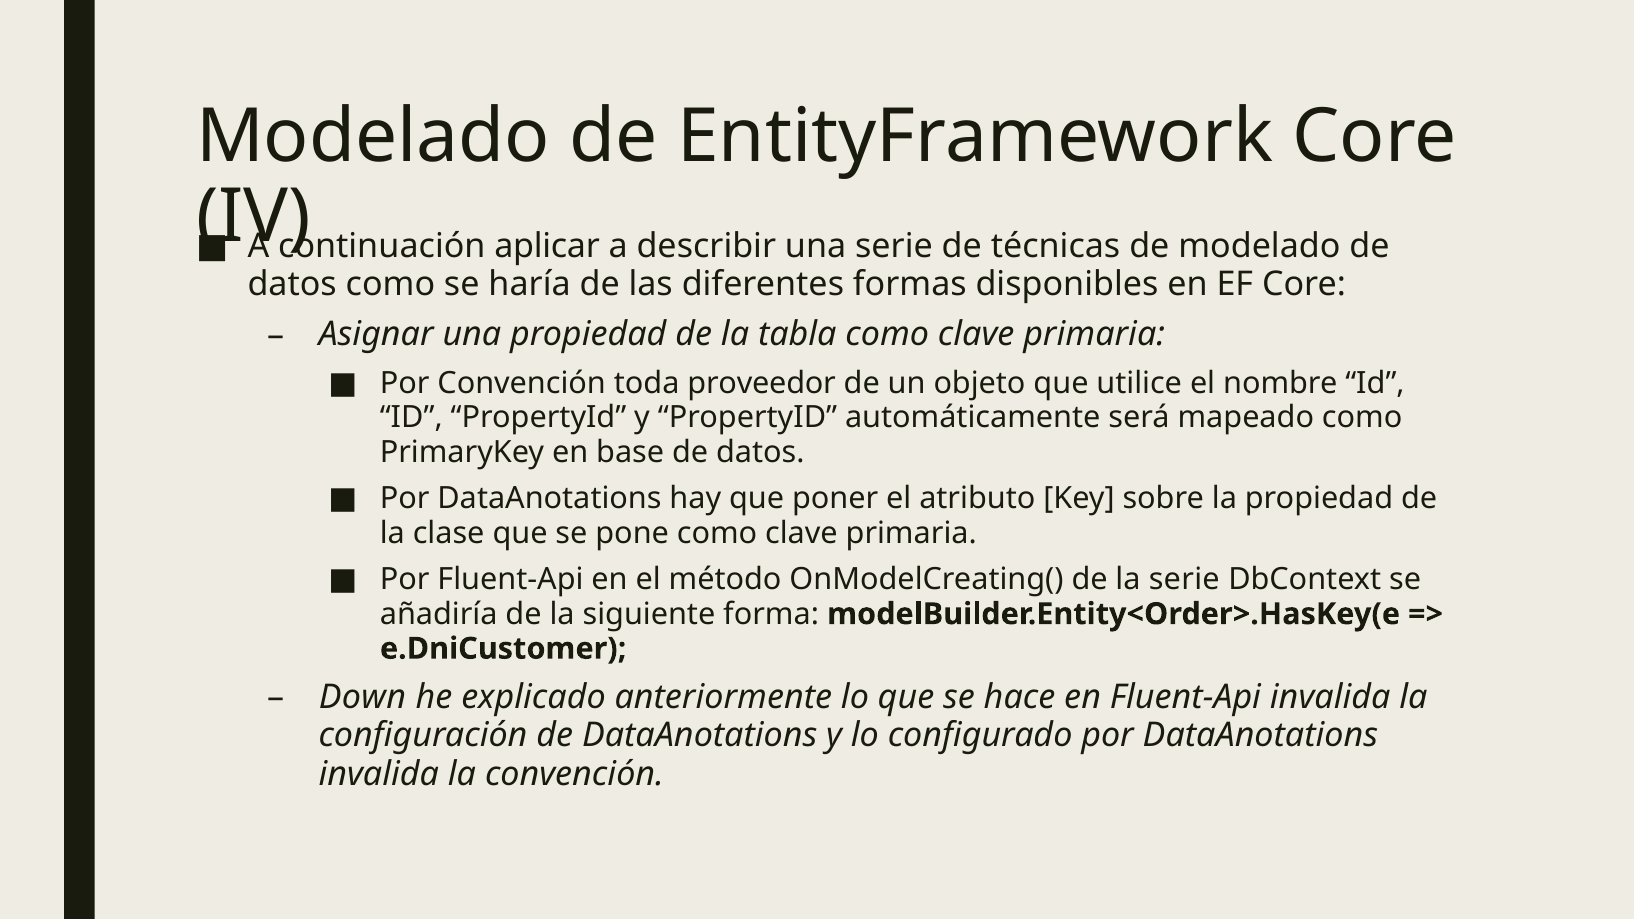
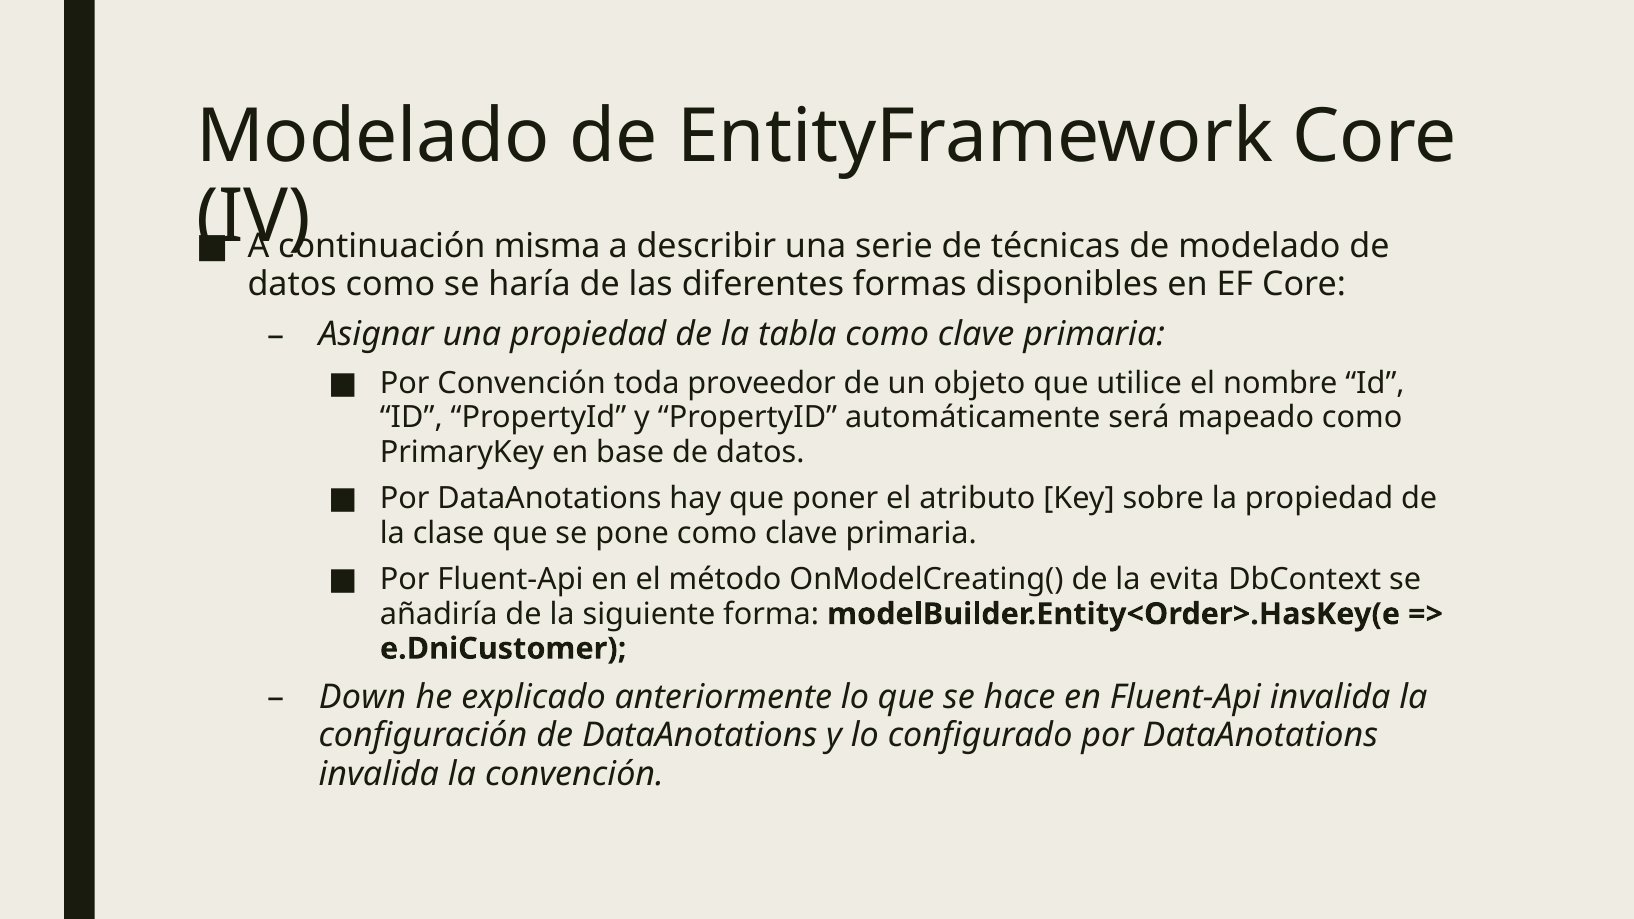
aplicar: aplicar -> misma (547, 246)
la serie: serie -> evita (1184, 580)
